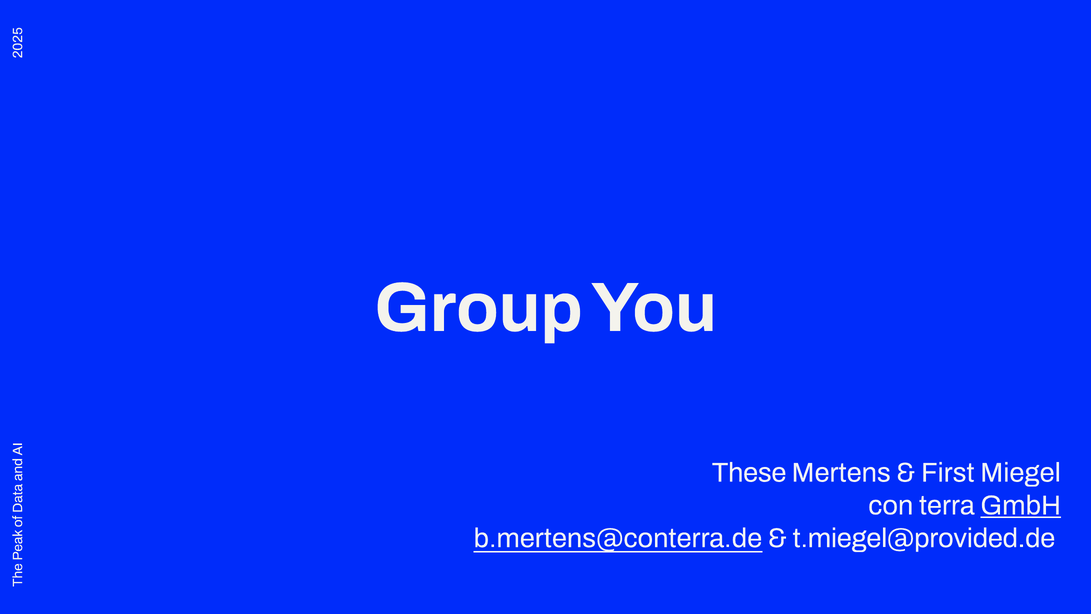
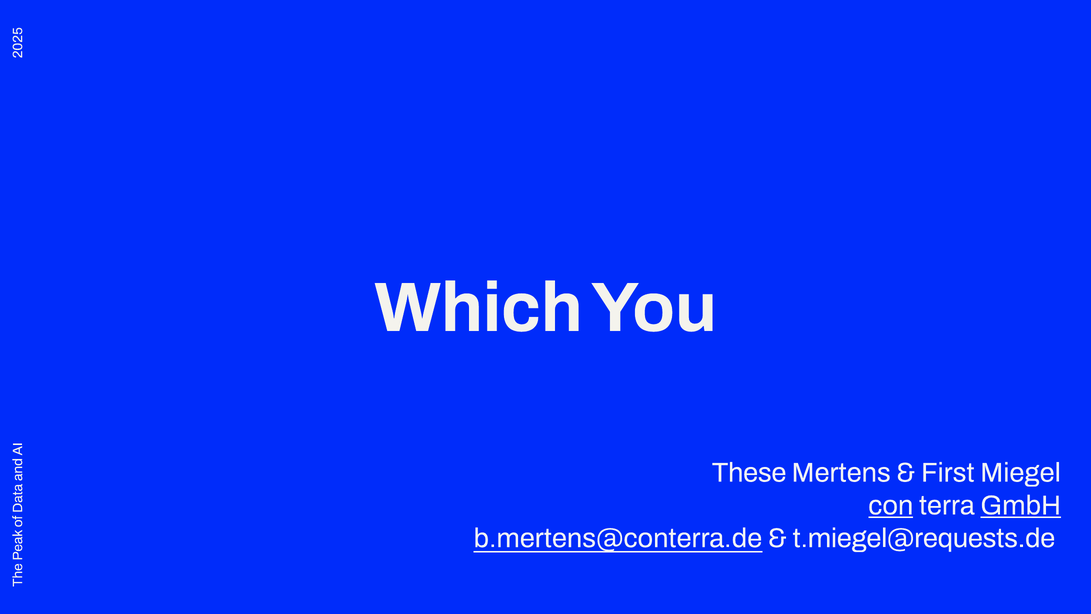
Group: Group -> Which (478, 308)
con underline: none -> present (891, 505)
t.miegel@provided.de: t.miegel@provided.de -> t.miegel@requests.de (924, 538)
